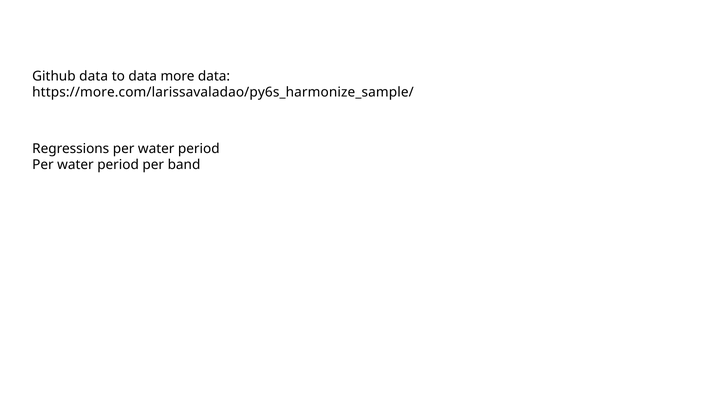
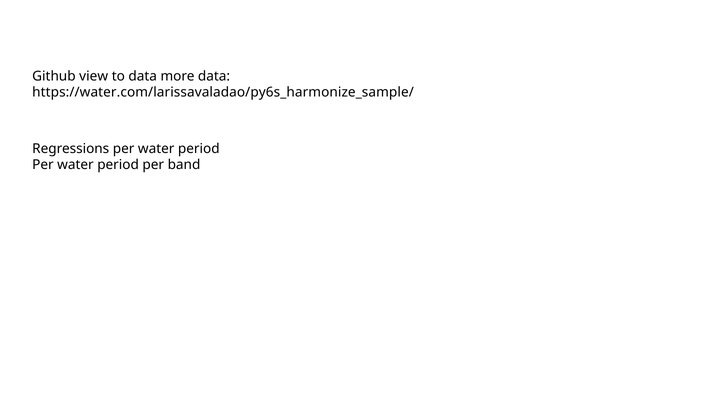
Github data: data -> view (94, 76)
https://more.com/larissavaladao/py6s_harmonize_sample/: https://more.com/larissavaladao/py6s_harmonize_sample/ -> https://water.com/larissavaladao/py6s_harmonize_sample/ (223, 92)
